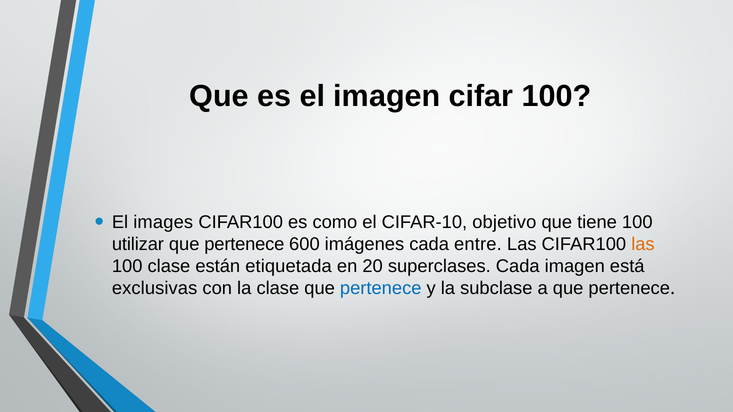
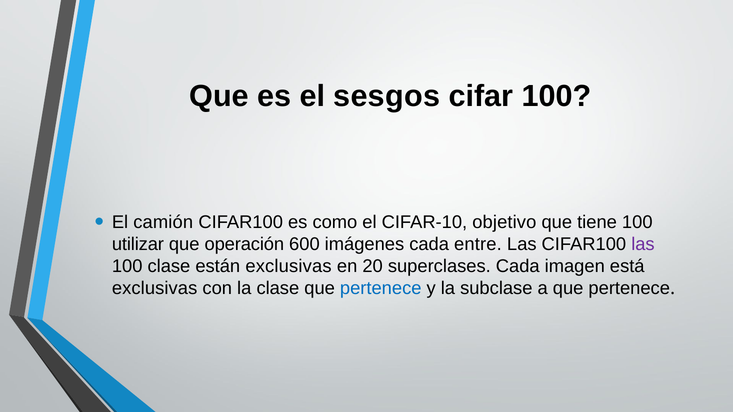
el imagen: imagen -> sesgos (387, 96)
images: images -> camión (163, 223)
pertenece: pertenece -> operación (244, 245)
las colour: orange -> purple (643, 245)
están etiquetada: etiquetada -> exclusivas (288, 267)
